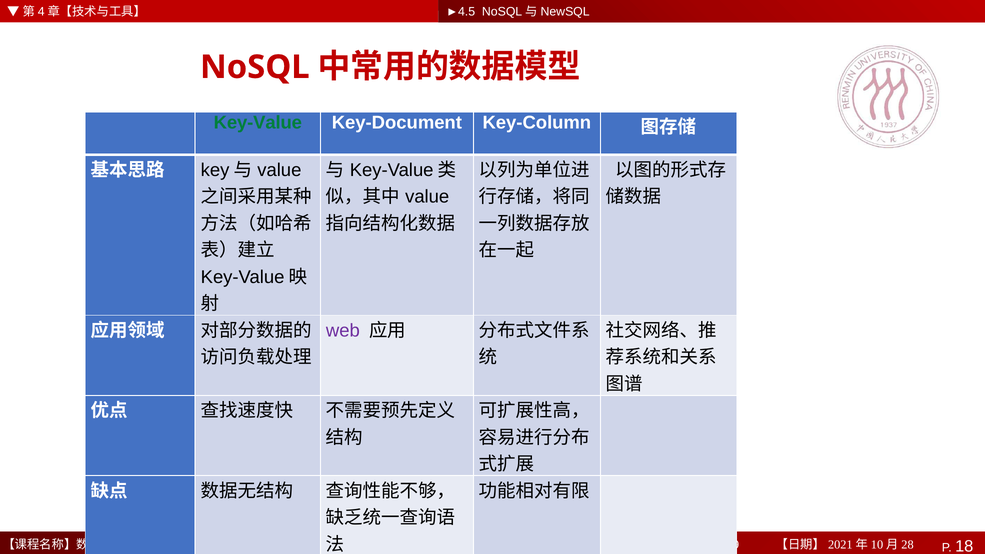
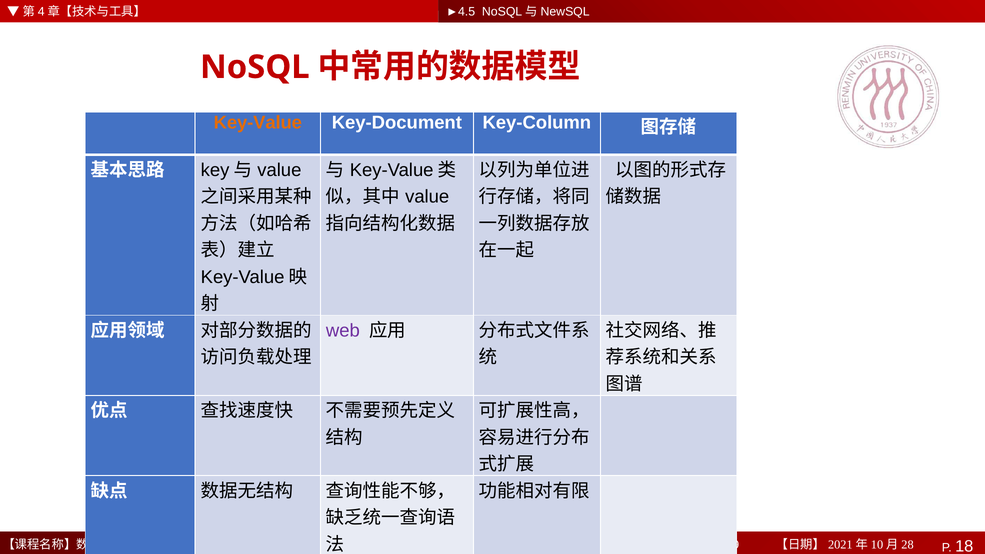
Key-Value colour: green -> orange (258, 123)
